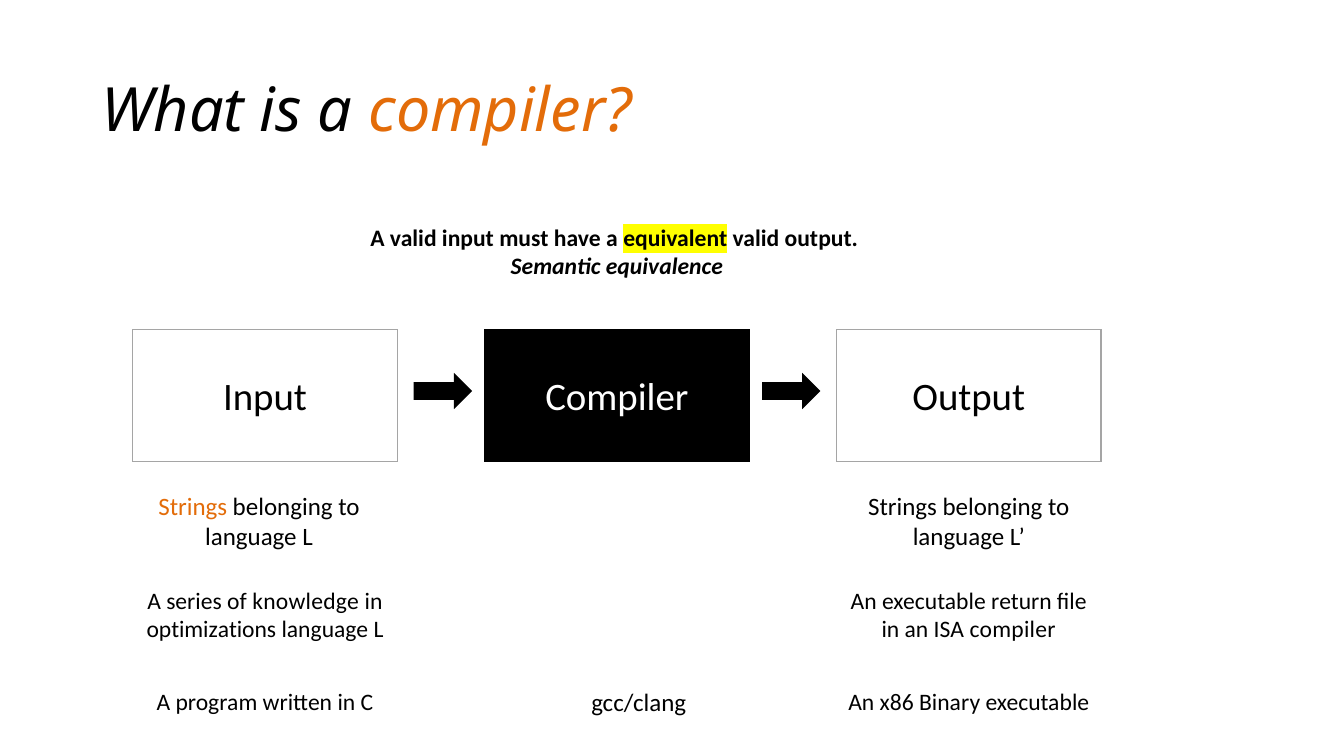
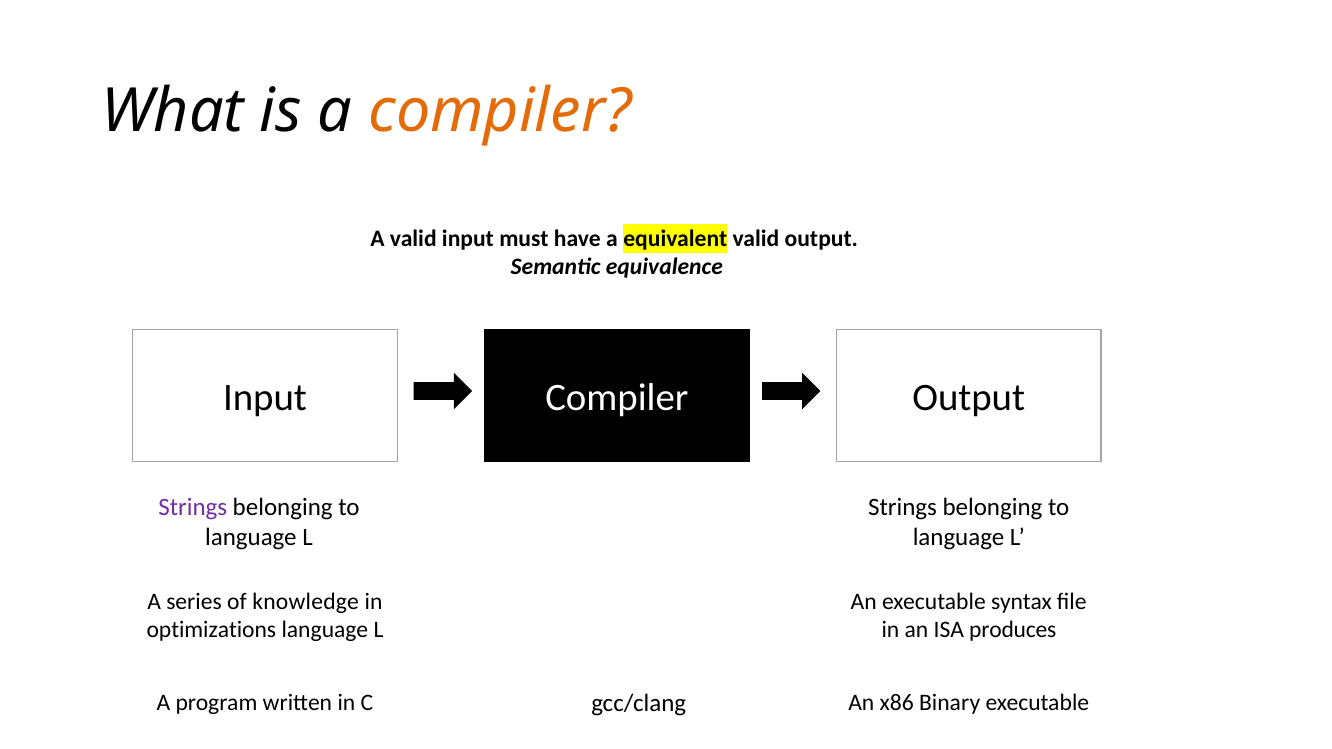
Strings colour: orange -> purple (193, 508)
return: return -> syntax (1022, 602)
ISA compiler: compiler -> produces (1013, 630)
